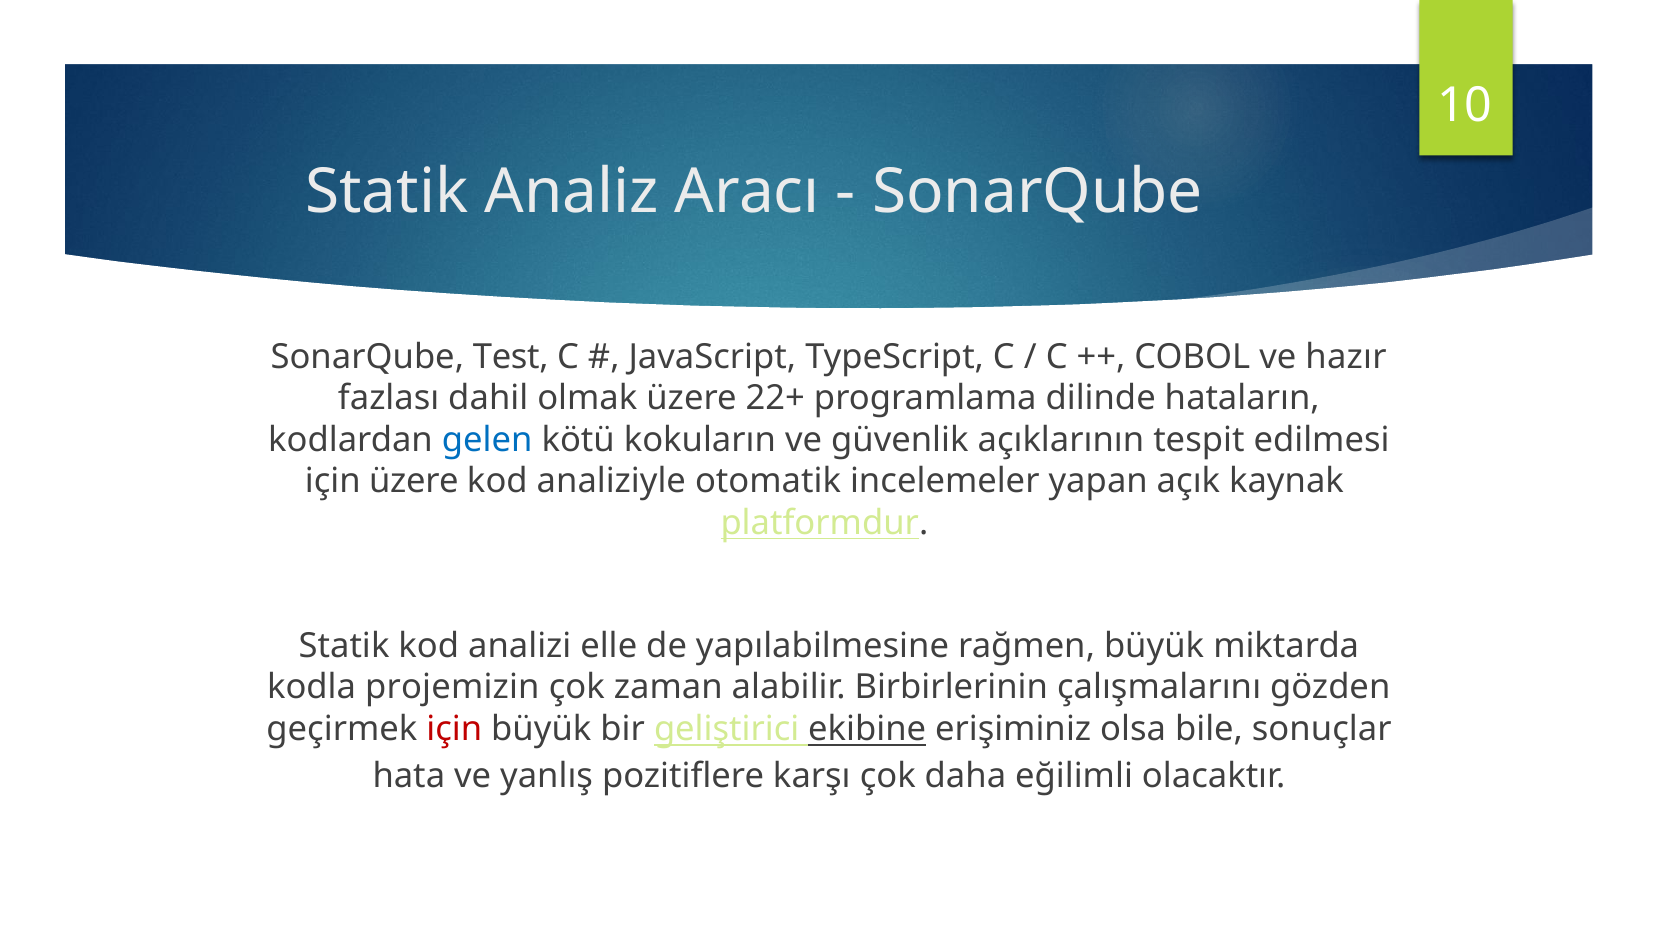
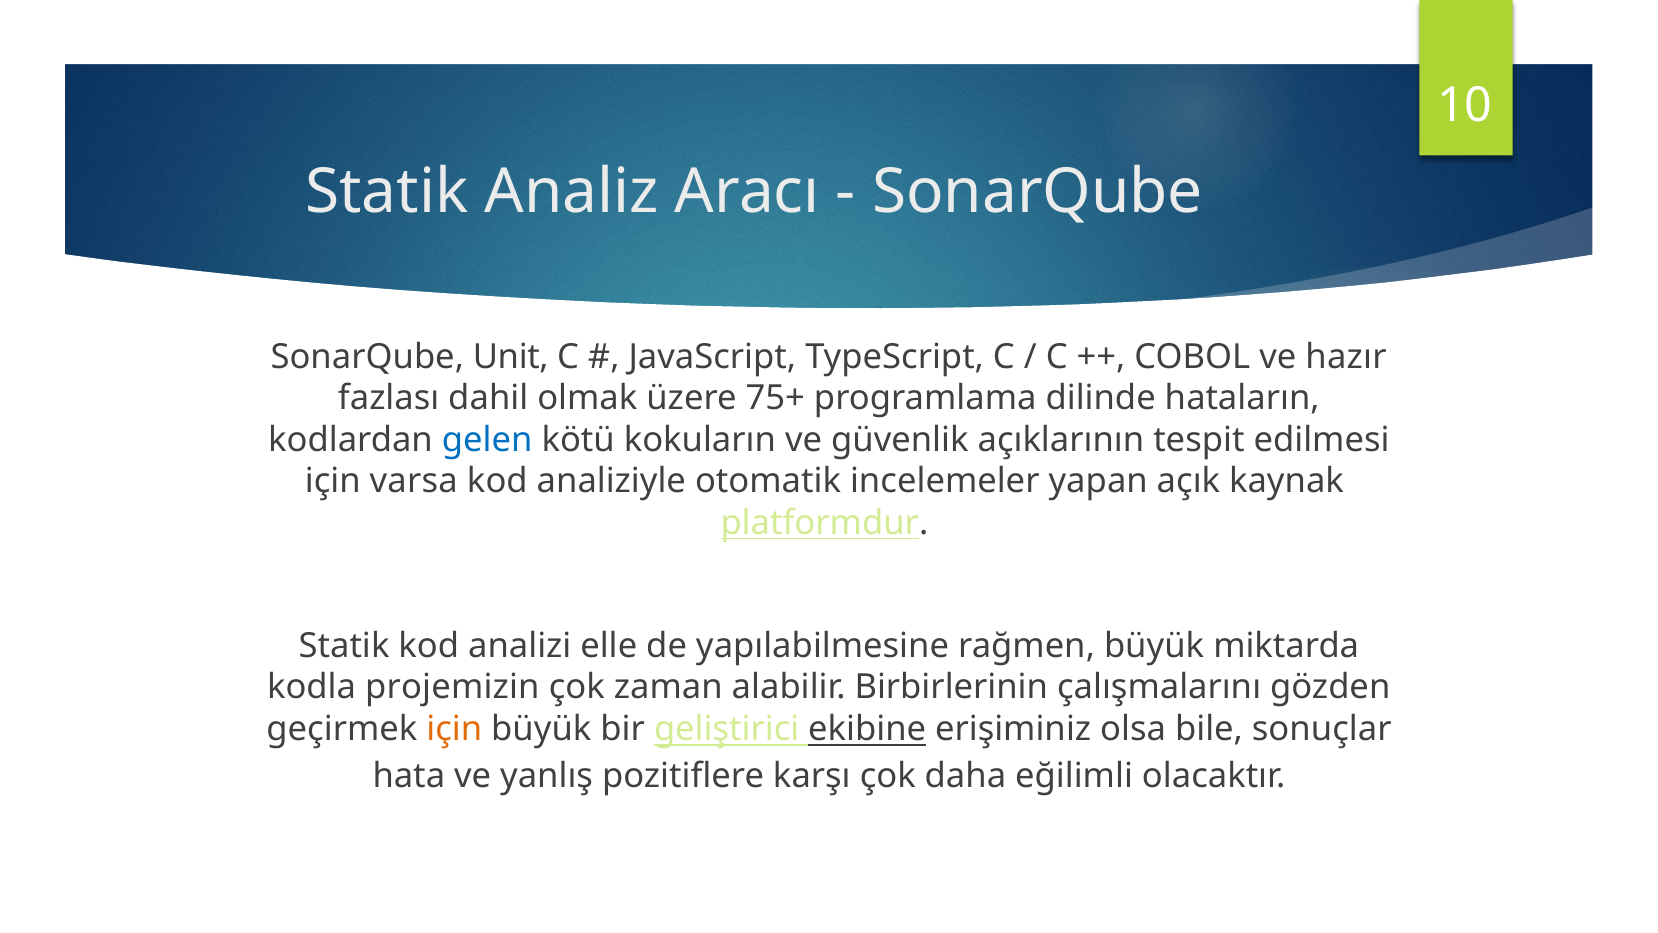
Test: Test -> Unit (511, 357)
22+: 22+ -> 75+ (775, 398)
için üzere: üzere -> varsa (414, 481)
için colour: red -> orange (454, 729)
